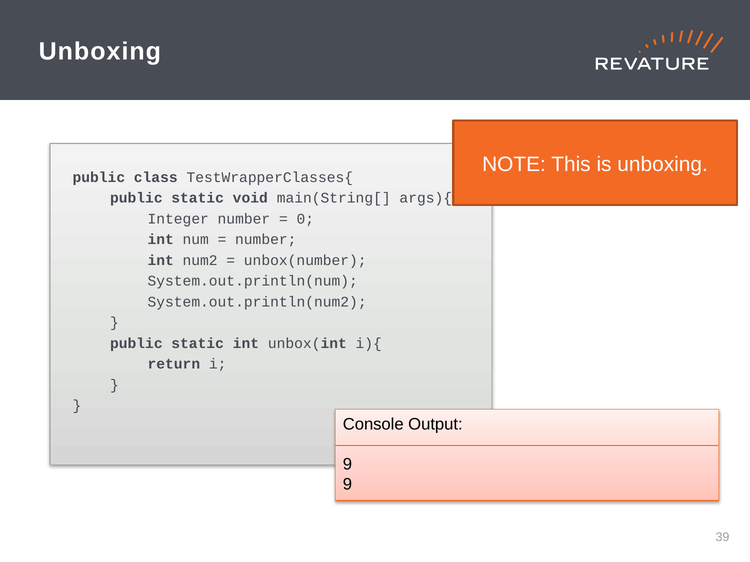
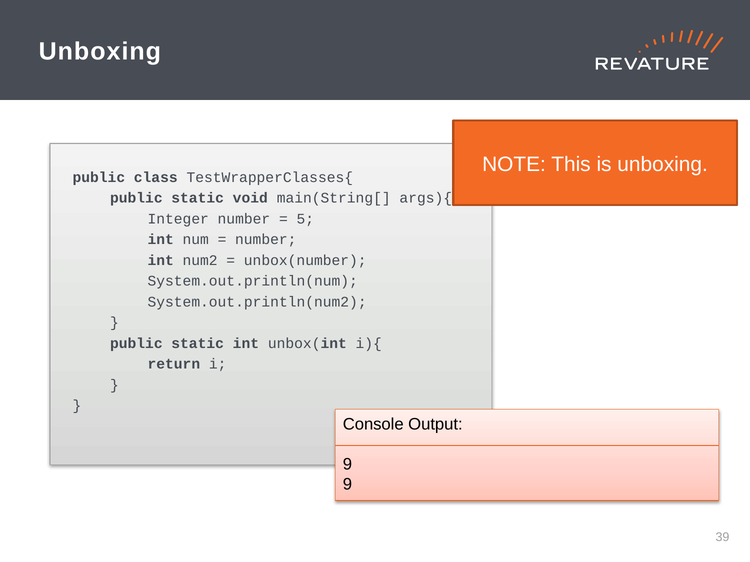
0: 0 -> 5 (305, 219)
